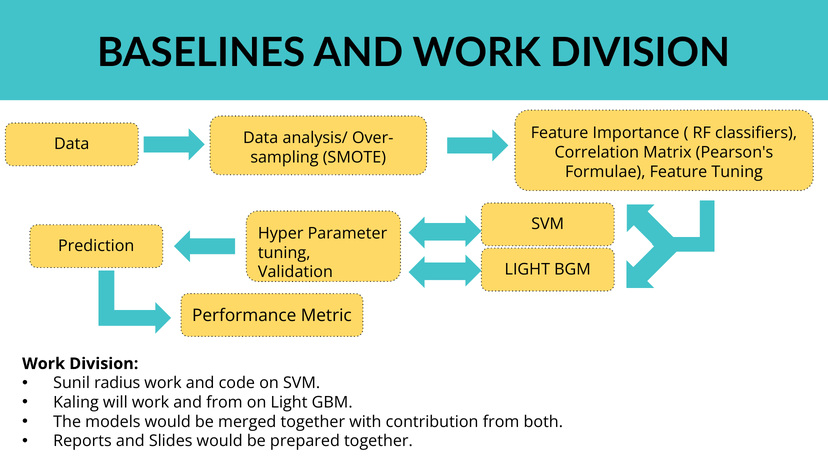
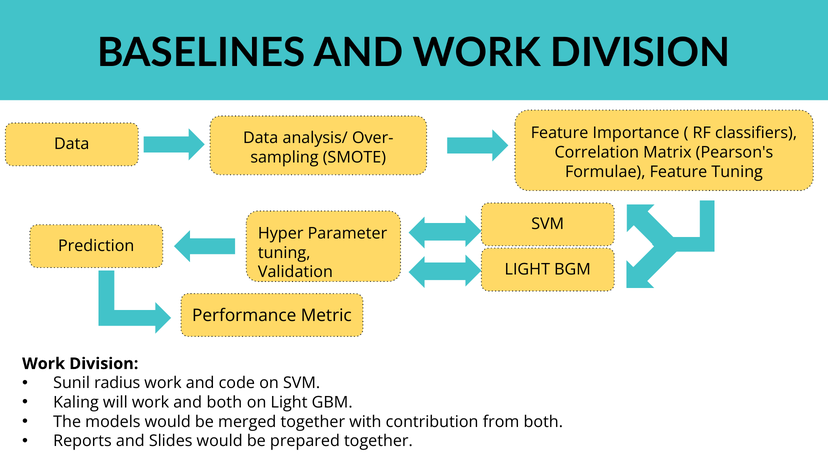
and from: from -> both (224, 402)
